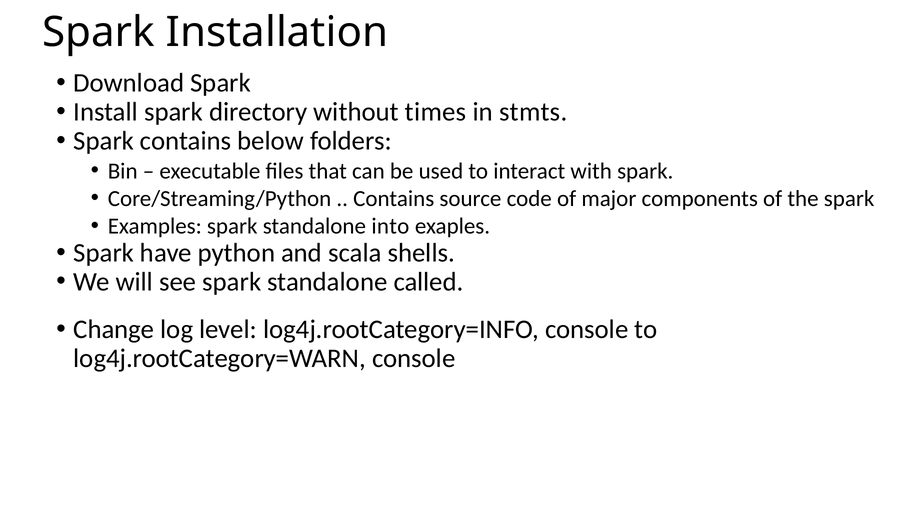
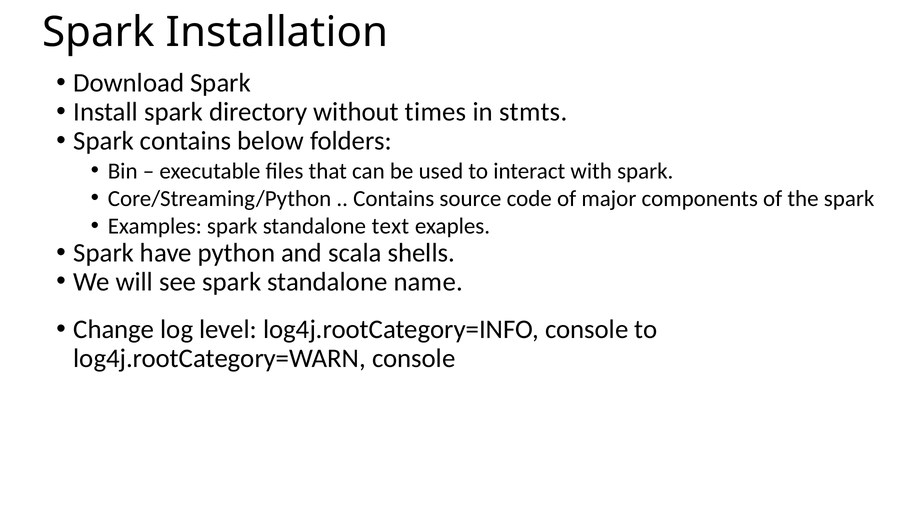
into: into -> text (390, 226)
called: called -> name (428, 282)
